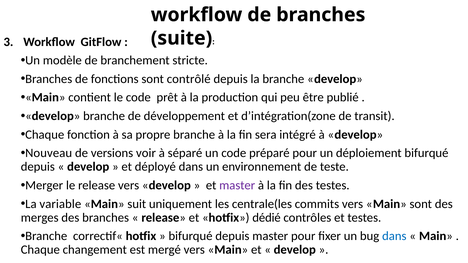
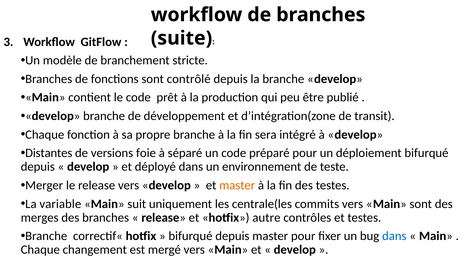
Nouveau: Nouveau -> Distantes (49, 153)
voir: voir -> foie (146, 153)
master colour: purple -> orange (237, 185)
dédié: dédié -> autre (266, 218)
